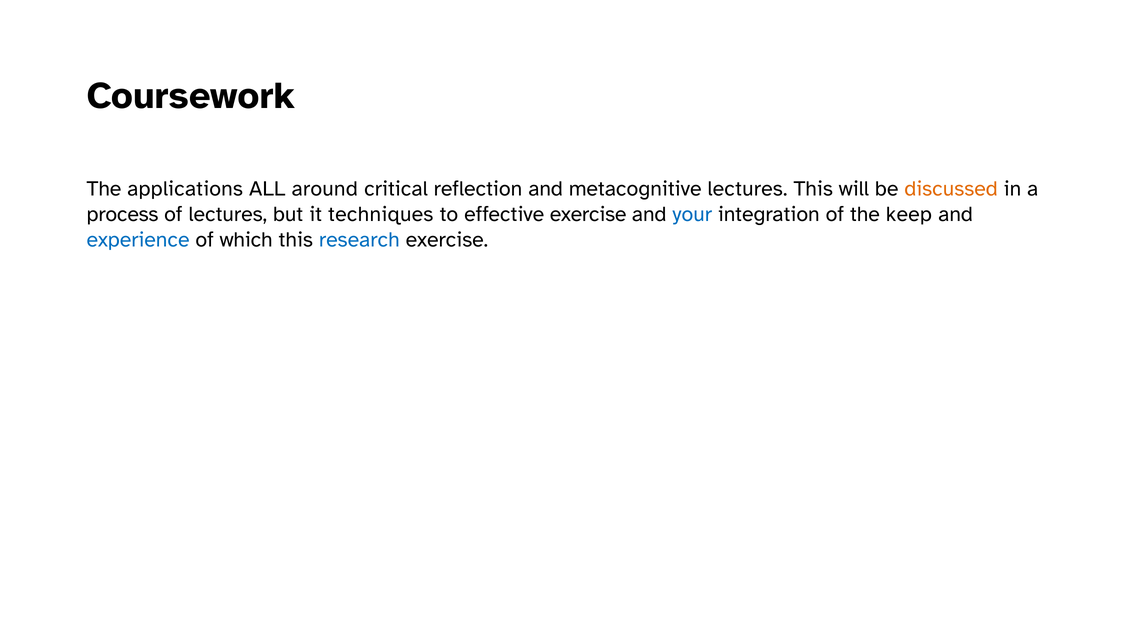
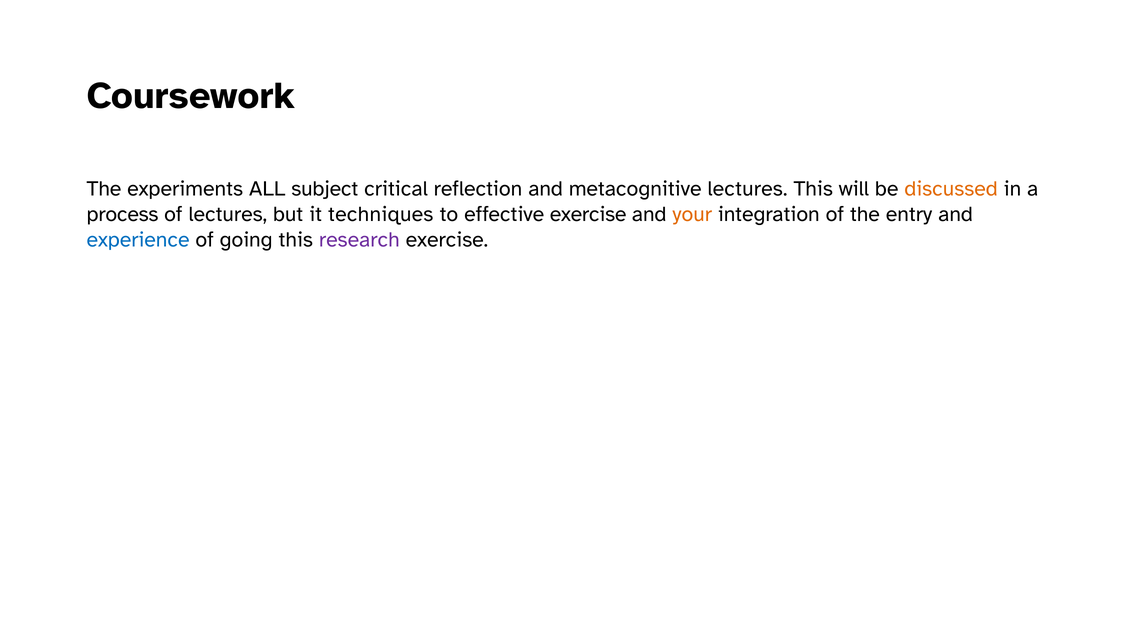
applications: applications -> experiments (185, 189)
around: around -> subject (325, 189)
your colour: blue -> orange (692, 214)
keep: keep -> entry (909, 214)
which: which -> going (246, 240)
research colour: blue -> purple (359, 240)
